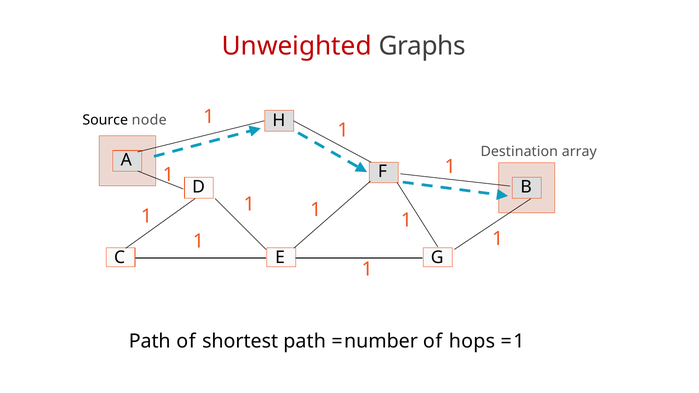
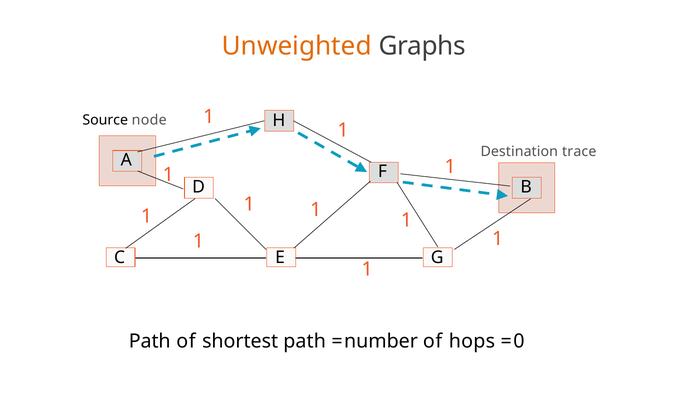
Unweighted colour: red -> orange (297, 46)
array: array -> trace (579, 151)
1: 1 -> 0 (519, 341)
